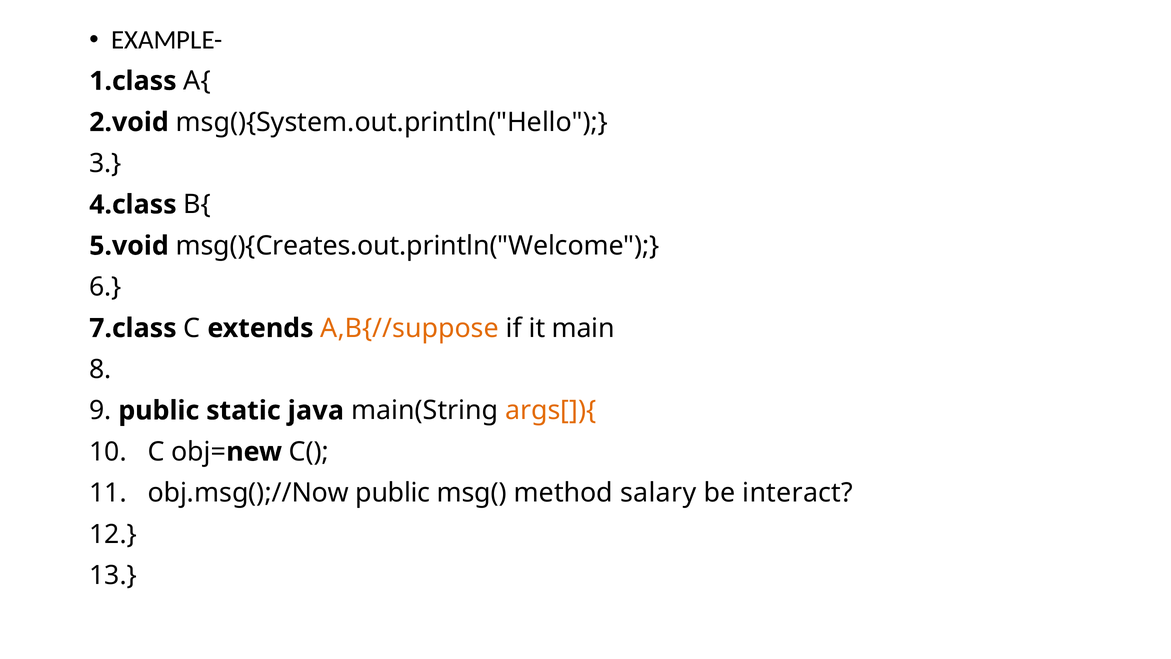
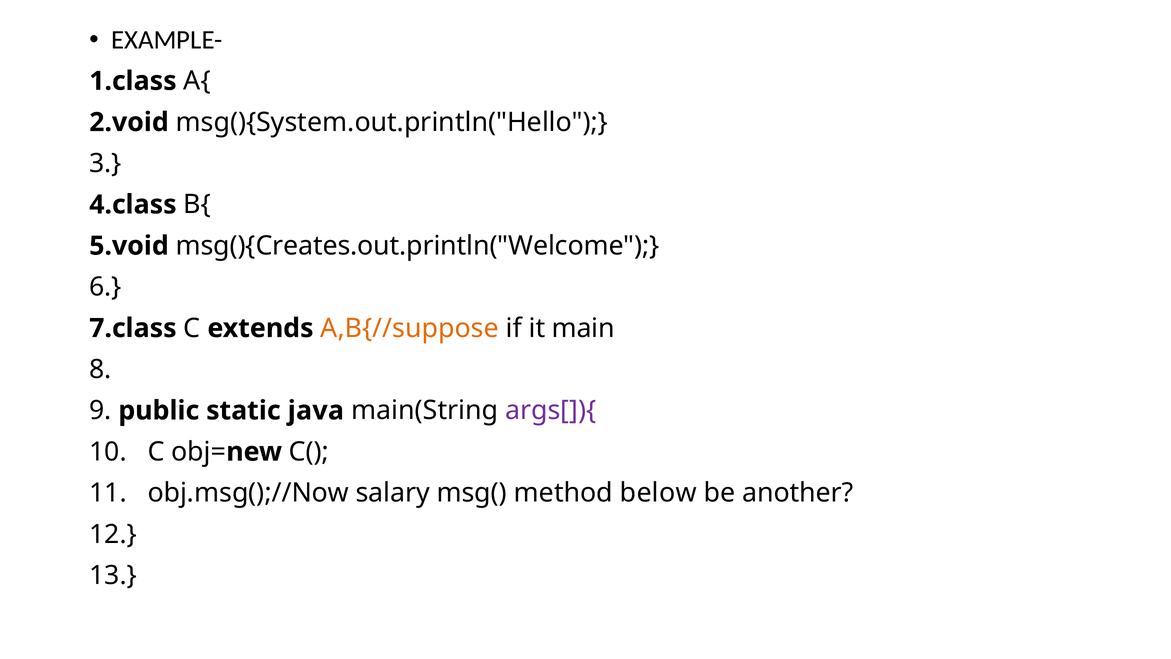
args[]){ colour: orange -> purple (551, 410)
obj.msg();//Now public: public -> salary (393, 493)
salary: salary -> below (658, 493)
interact: interact -> another (798, 493)
